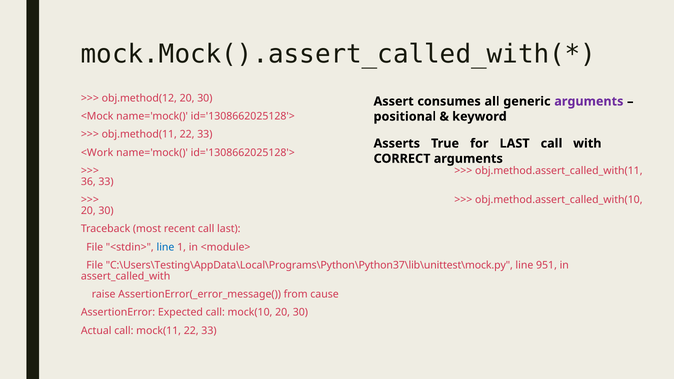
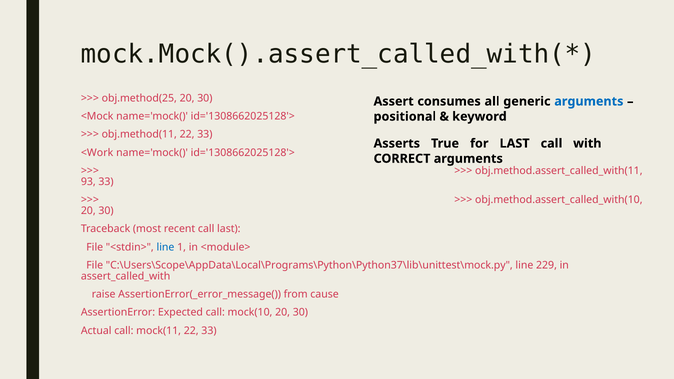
obj.method(12: obj.method(12 -> obj.method(25 (139, 98)
arguments colour: purple -> blue (589, 101)
36: 36 -> 93 (88, 182)
C:\Users\Testing\AppData\Local\Programs\Python\Python37\lib\unittest\mock.py: C:\Users\Testing\AppData\Local\Programs\Python\Python37\lib\unittest\mock.py -> C:\Users\Scope\AppData\Local\Programs\Python\Python37\lib\unittest\mock.py (309, 265)
951: 951 -> 229 (547, 265)
